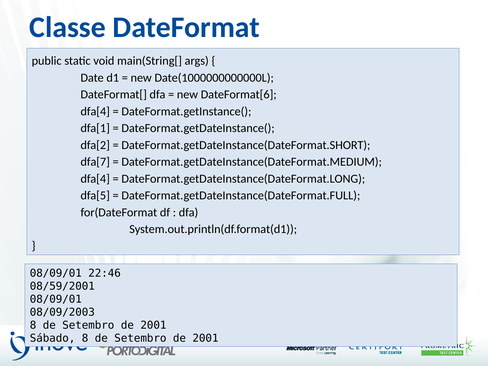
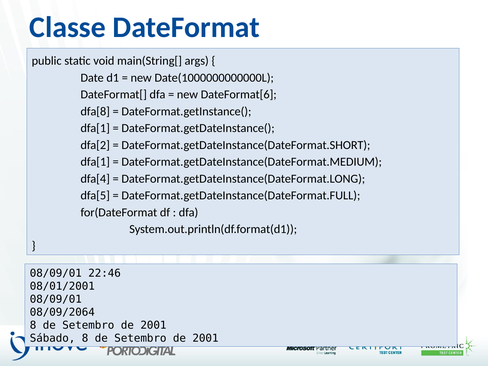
dfa[4: dfa[4 -> dfa[8 (95, 111)
dfa[7: dfa[7 -> dfa[1 (95, 162)
08/59/2001: 08/59/2001 -> 08/01/2001 (62, 286)
08/09/2003: 08/09/2003 -> 08/09/2064 (62, 312)
